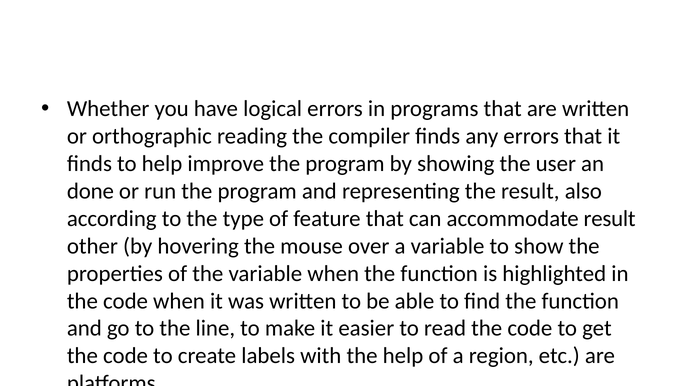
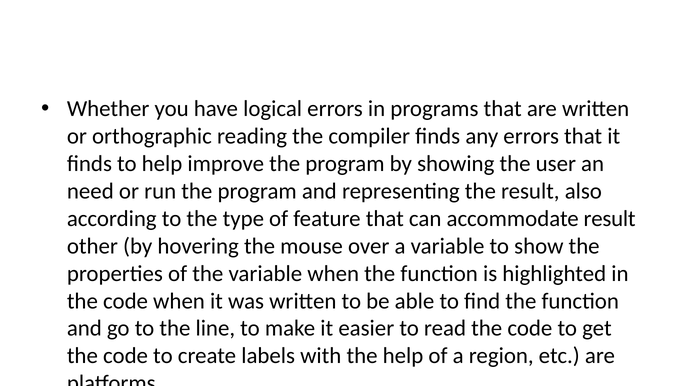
done: done -> need (90, 191)
